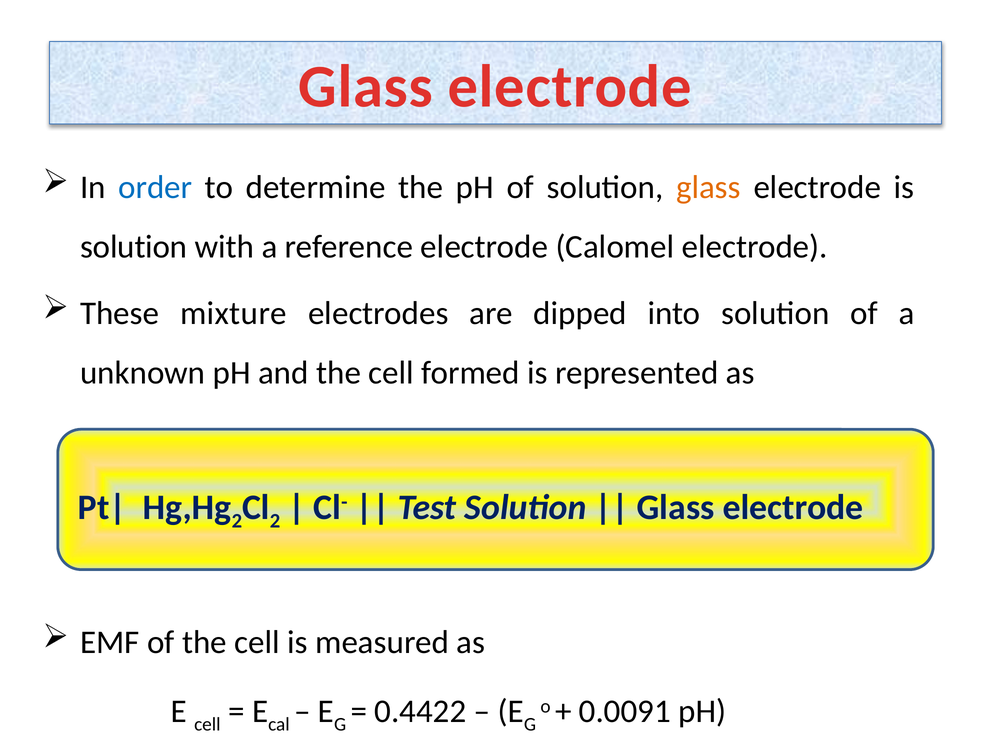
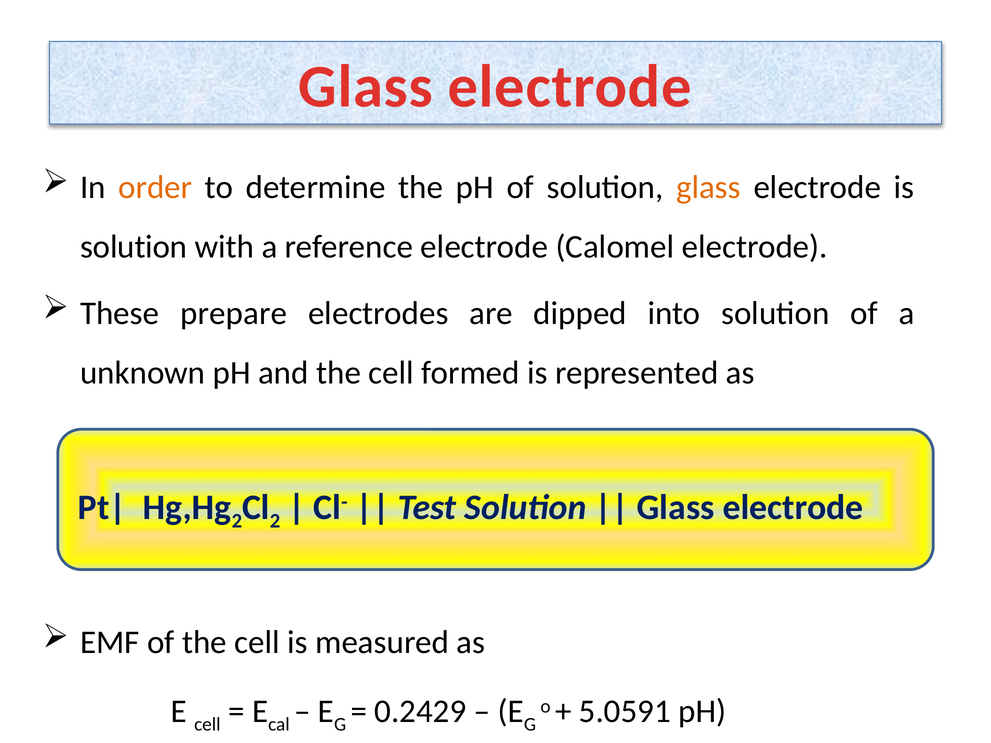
order colour: blue -> orange (155, 187)
mixture: mixture -> prepare (234, 313)
0.4422: 0.4422 -> 0.2429 (420, 712)
0.0091: 0.0091 -> 5.0591 (625, 712)
